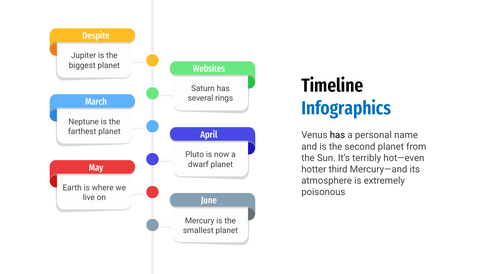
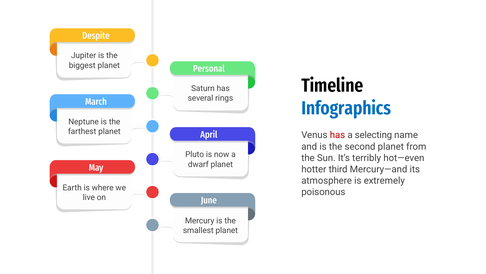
Websites: Websites -> Personal (209, 69)
has colour: black -> red (337, 135)
personal: personal -> selecting (373, 135)
